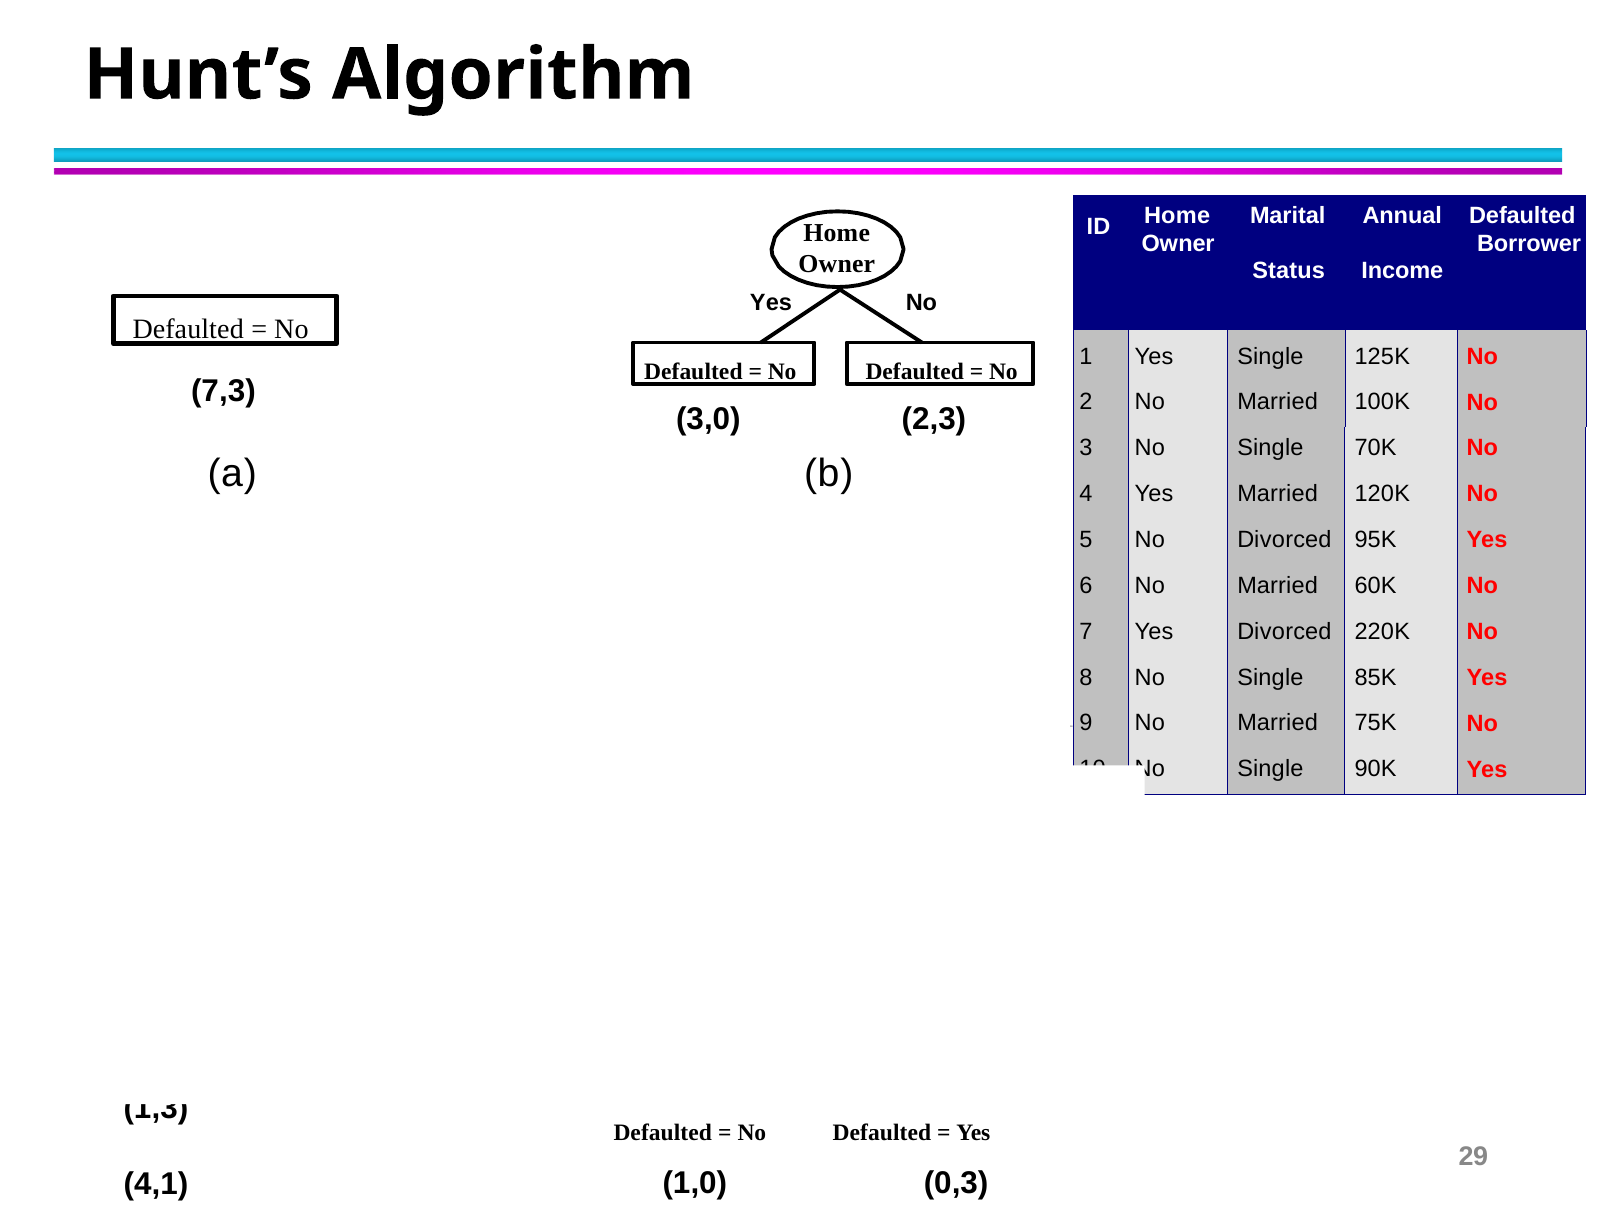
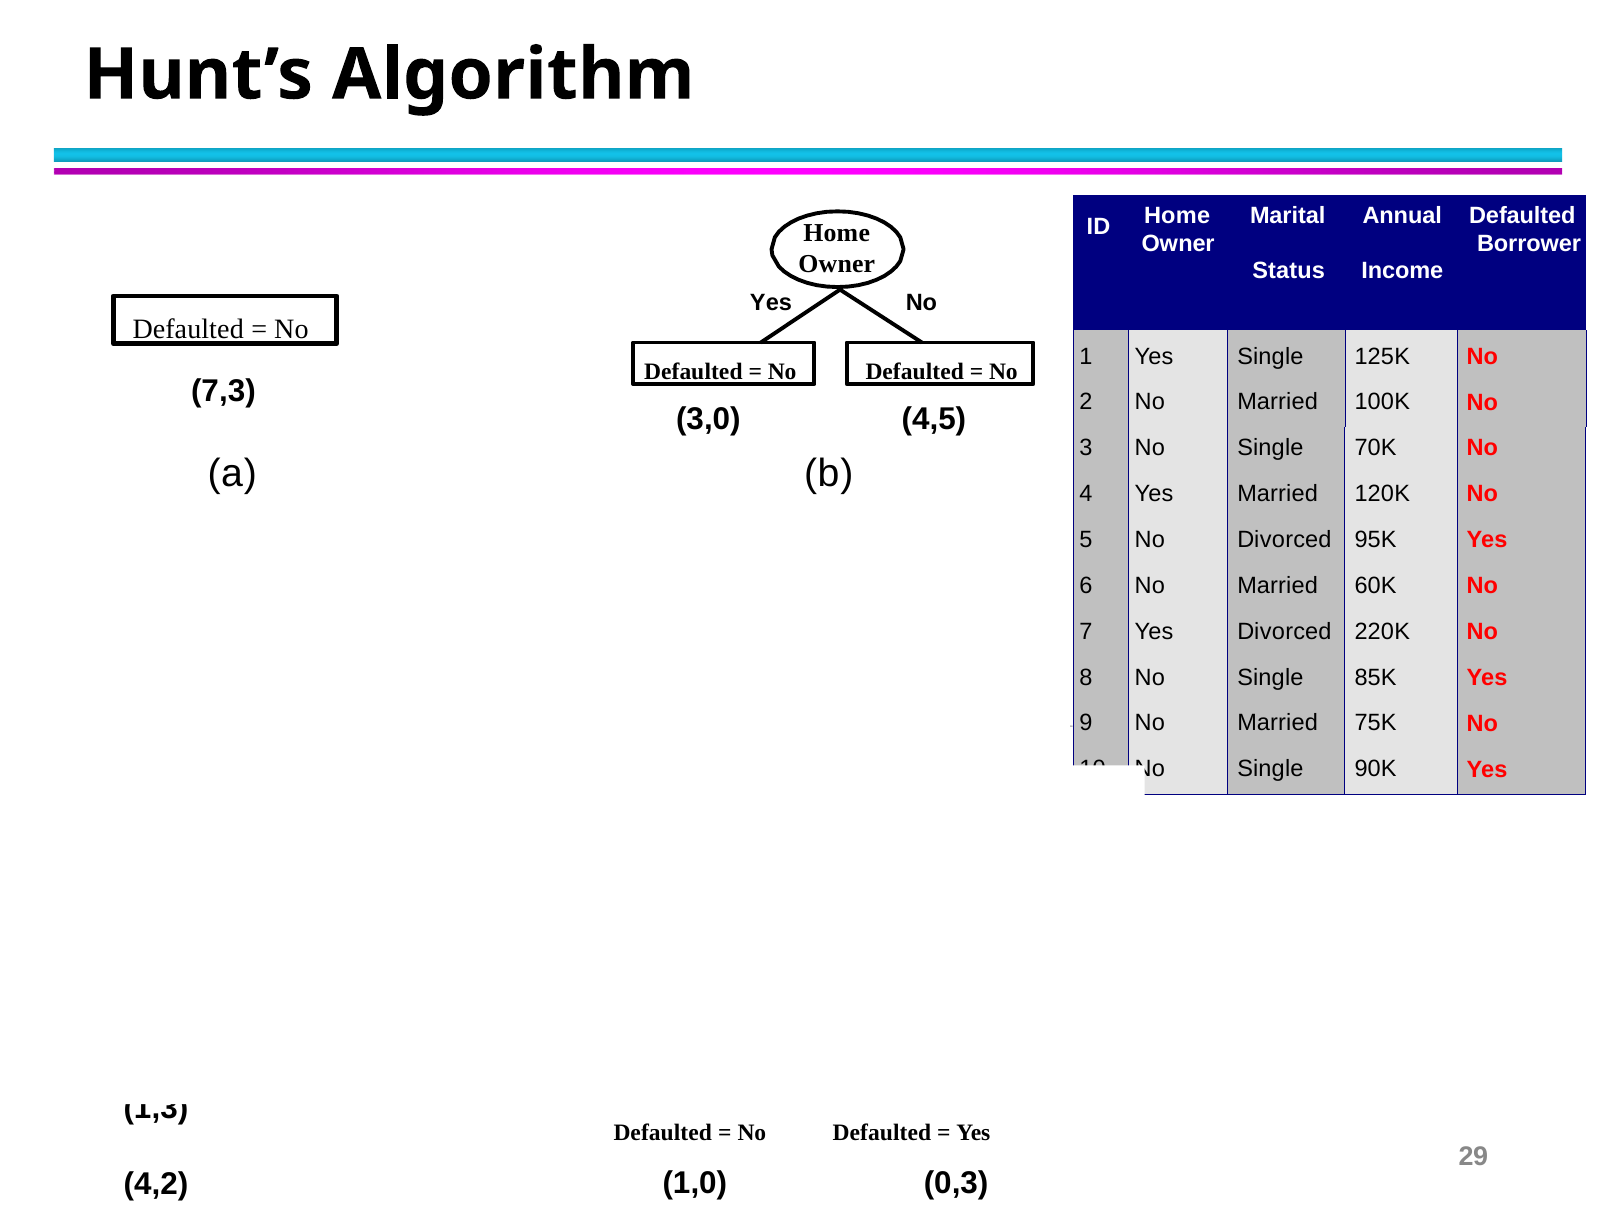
2,3: 2,3 -> 4,5 (934, 419)
4,1: 4,1 -> 4,2 (156, 1184)
